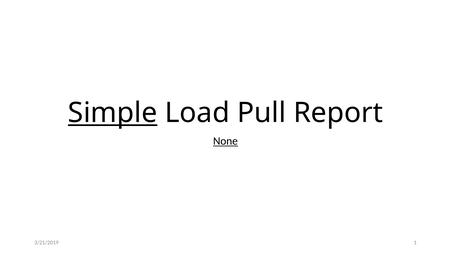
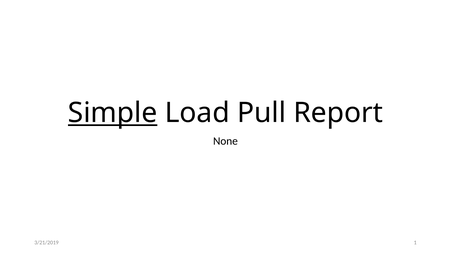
None underline: present -> none (225, 141)
